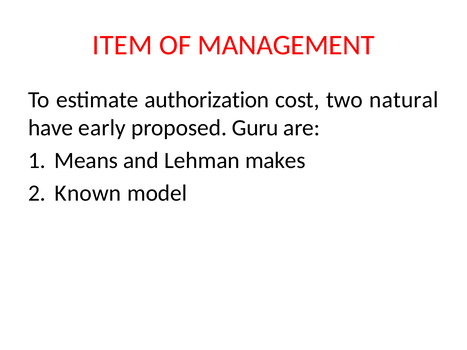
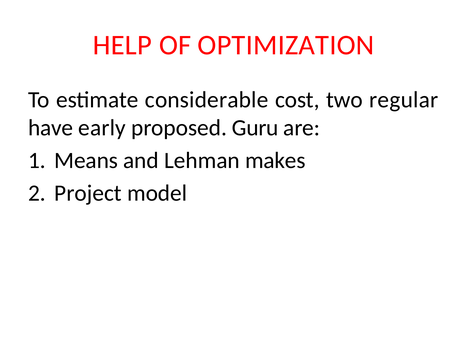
ITEM: ITEM -> HELP (122, 45)
MANAGEMENT: MANAGEMENT -> OPTIMIZATION (286, 45)
authorization: authorization -> considerable (207, 100)
natural: natural -> regular (404, 100)
Known: Known -> Project (88, 193)
